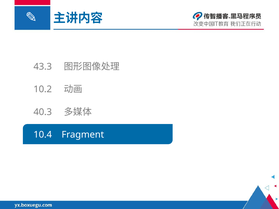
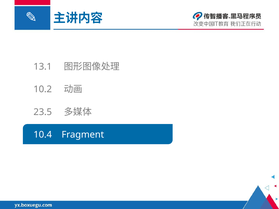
43.3: 43.3 -> 13.1 (43, 67)
40.3: 40.3 -> 23.5 (43, 112)
